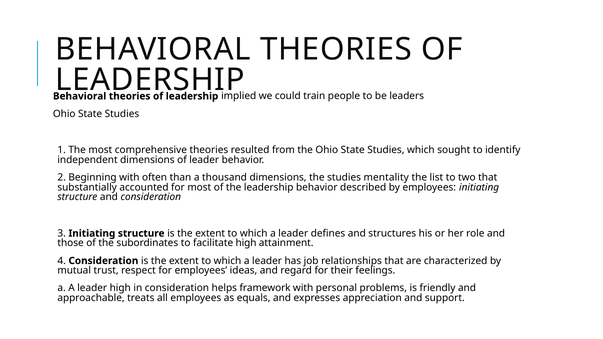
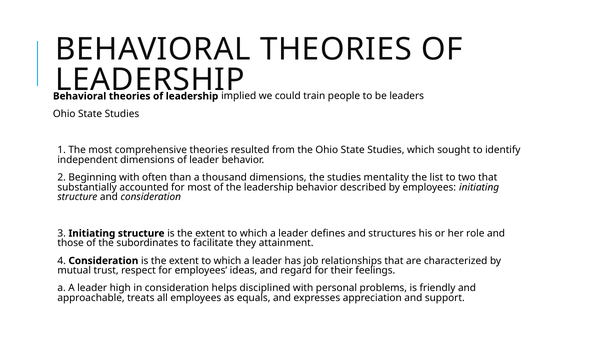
facilitate high: high -> they (246, 243)
framework: framework -> disciplined (265, 288)
